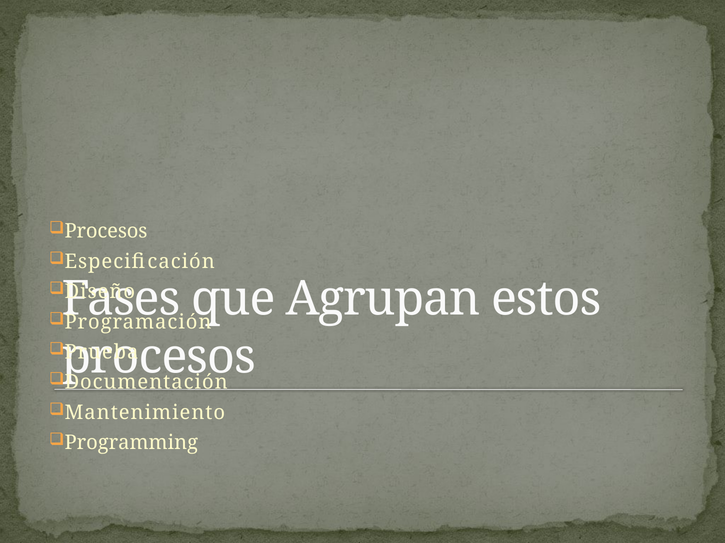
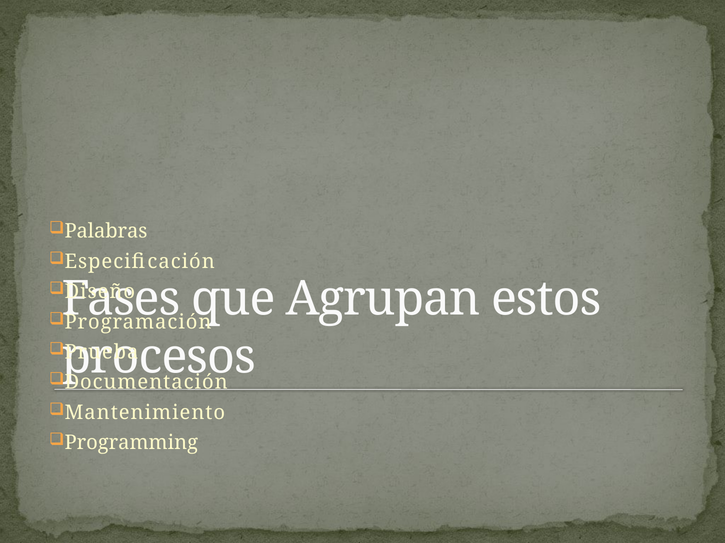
Procesos: Procesos -> Palabras (106, 232)
